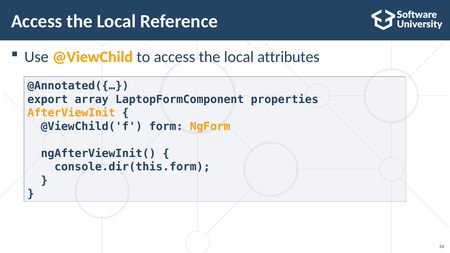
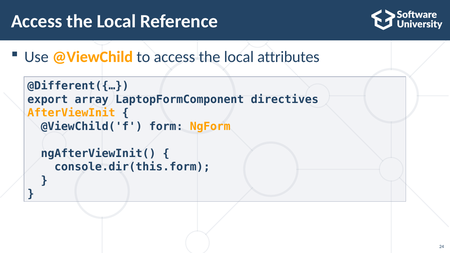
@Annotated({…: @Annotated({… -> @Different({… (78, 86)
properties: properties -> directives (285, 99)
